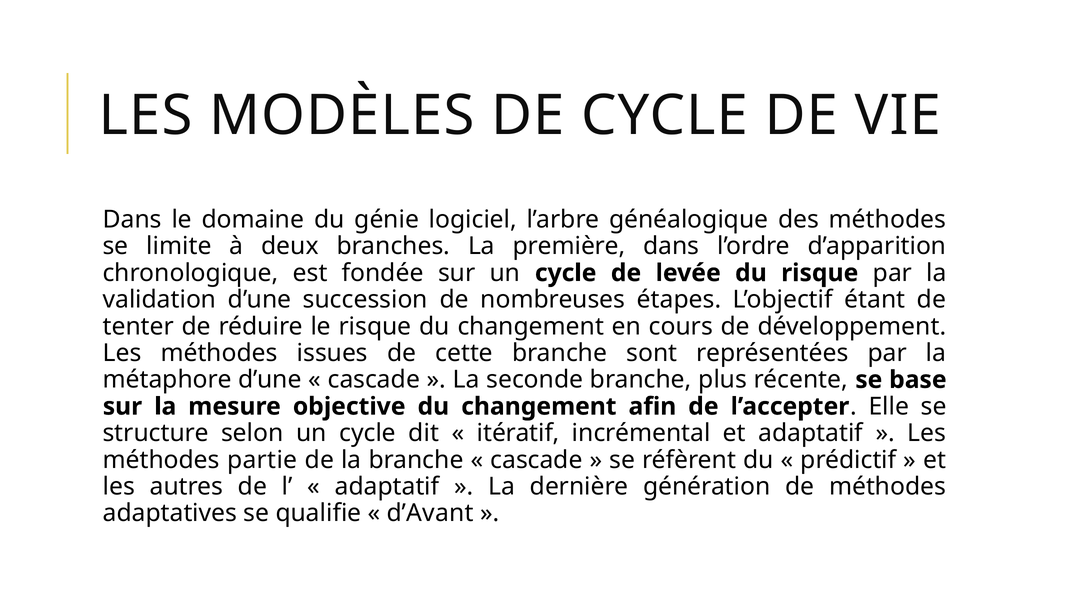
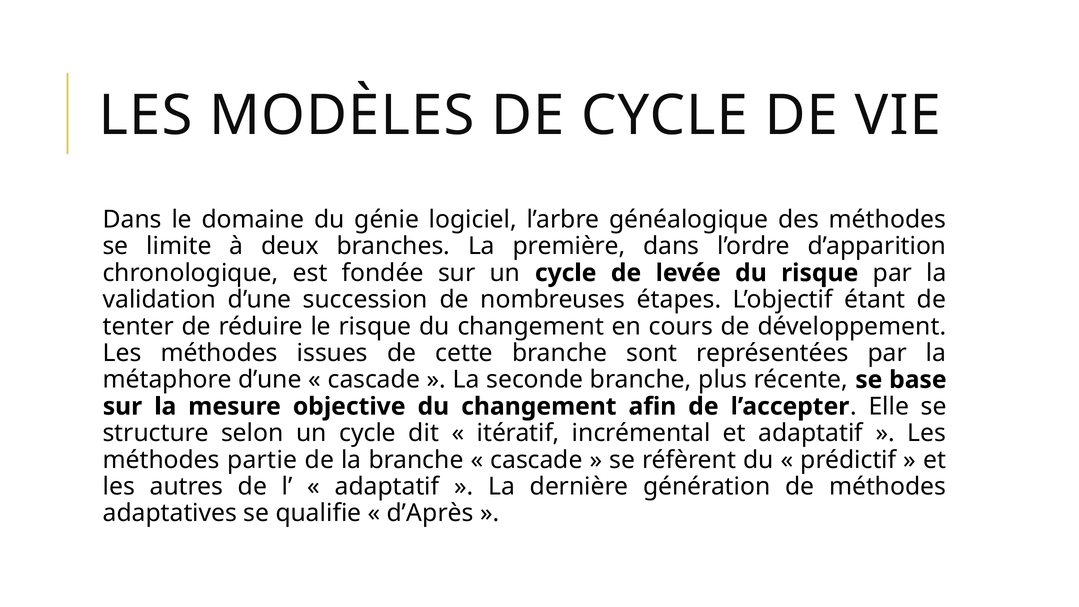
d’Avant: d’Avant -> d’Après (430, 513)
